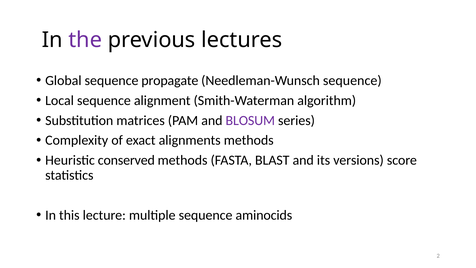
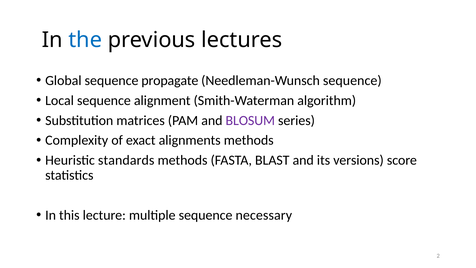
the colour: purple -> blue (85, 40)
conserved: conserved -> standards (126, 160)
aminocids: aminocids -> necessary (264, 215)
